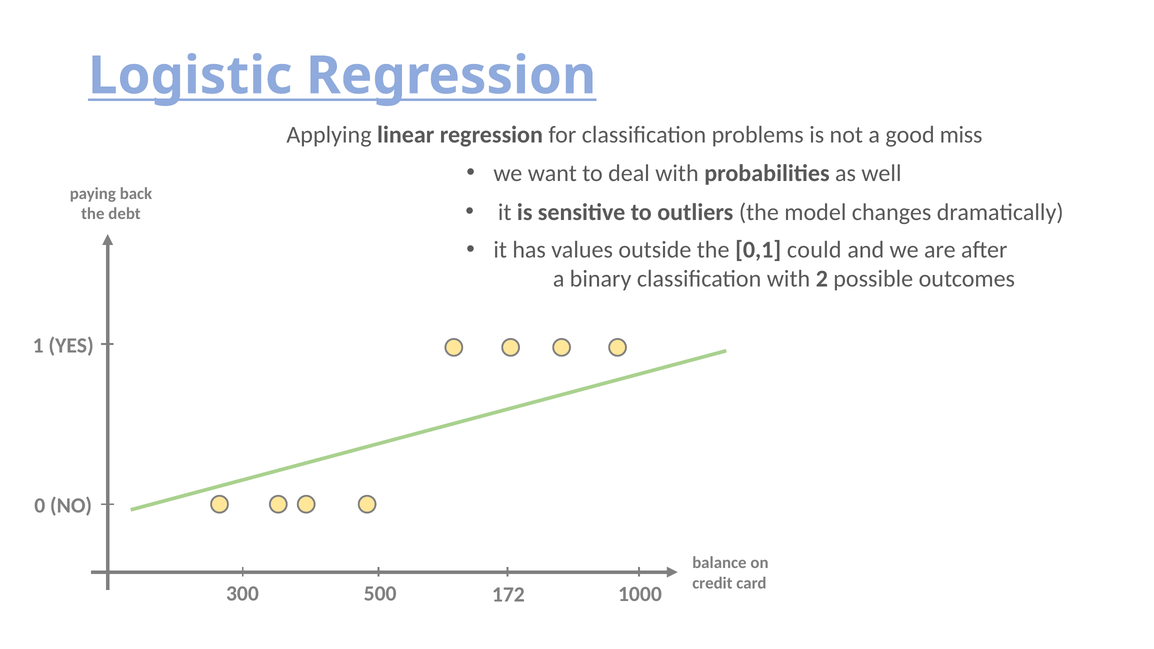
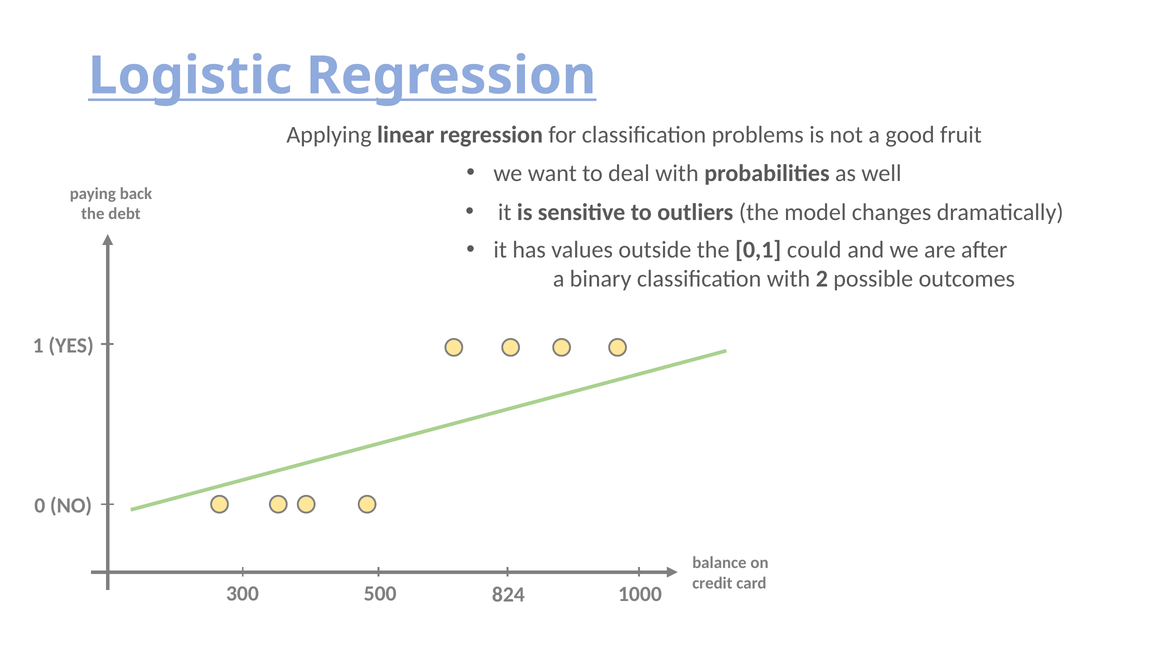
miss: miss -> fruit (961, 135)
172: 172 -> 824 (508, 595)
